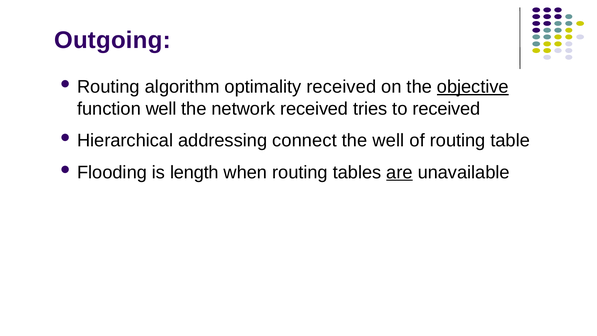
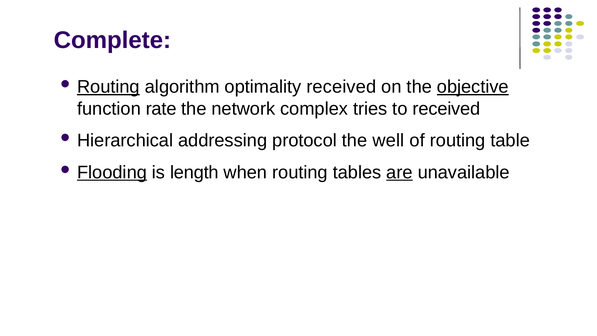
Outgoing: Outgoing -> Complete (113, 40)
Routing underline: none -> present (108, 87)
function well: well -> rate (161, 109)
network received: received -> complex (314, 109)
connect: connect -> protocol (305, 140)
Flooding underline: none -> present (112, 172)
